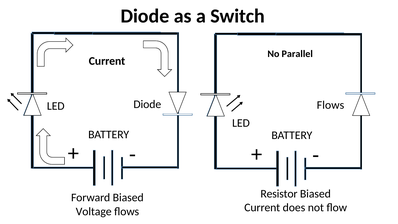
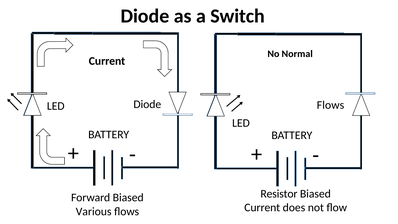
Parallel: Parallel -> Normal (297, 54)
Voltage: Voltage -> Various (94, 211)
